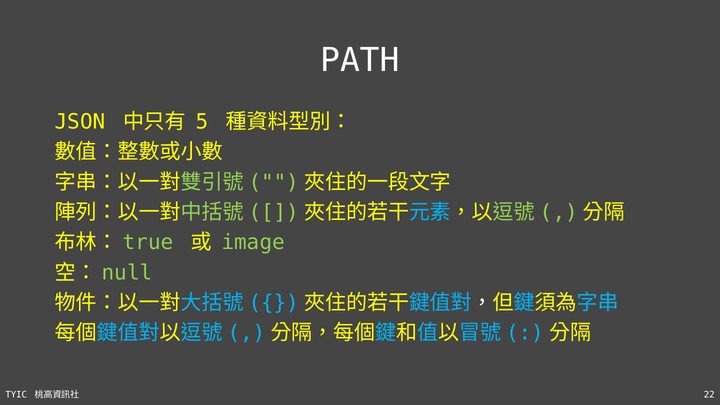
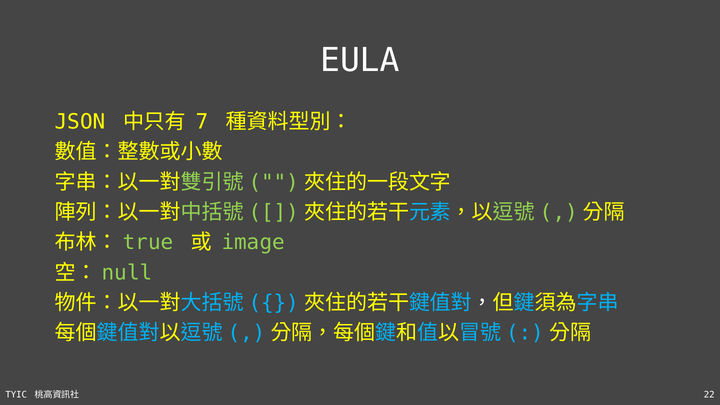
PATH: PATH -> EULA (360, 60)
5: 5 -> 7 (202, 122)
